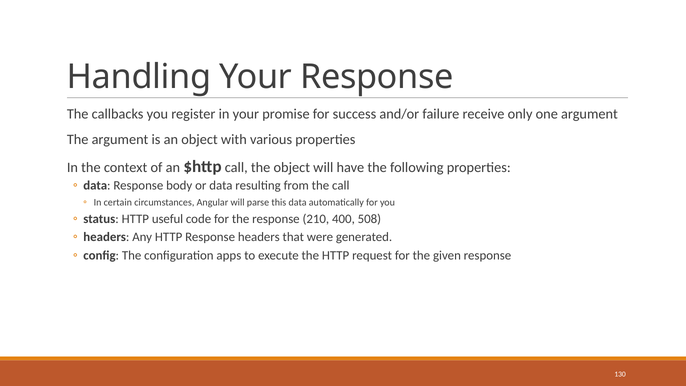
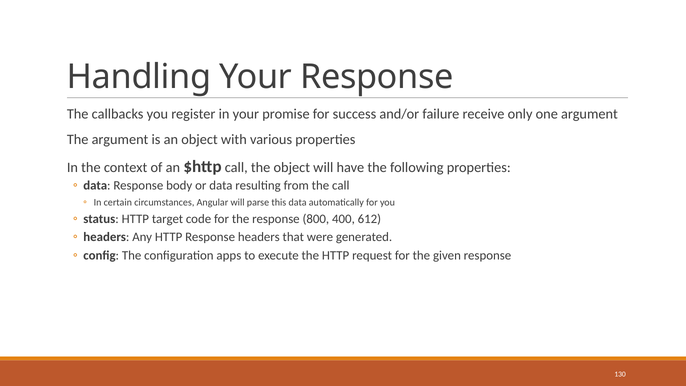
useful: useful -> target (168, 219)
210: 210 -> 800 (316, 219)
508: 508 -> 612 (369, 219)
